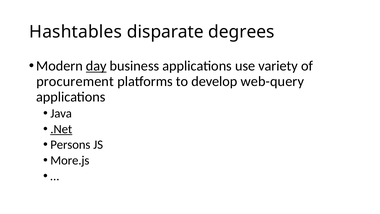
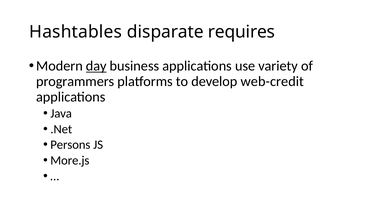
degrees: degrees -> requires (241, 32)
procurement: procurement -> programmers (75, 81)
web-query: web-query -> web-credit (272, 81)
.Net underline: present -> none (61, 129)
